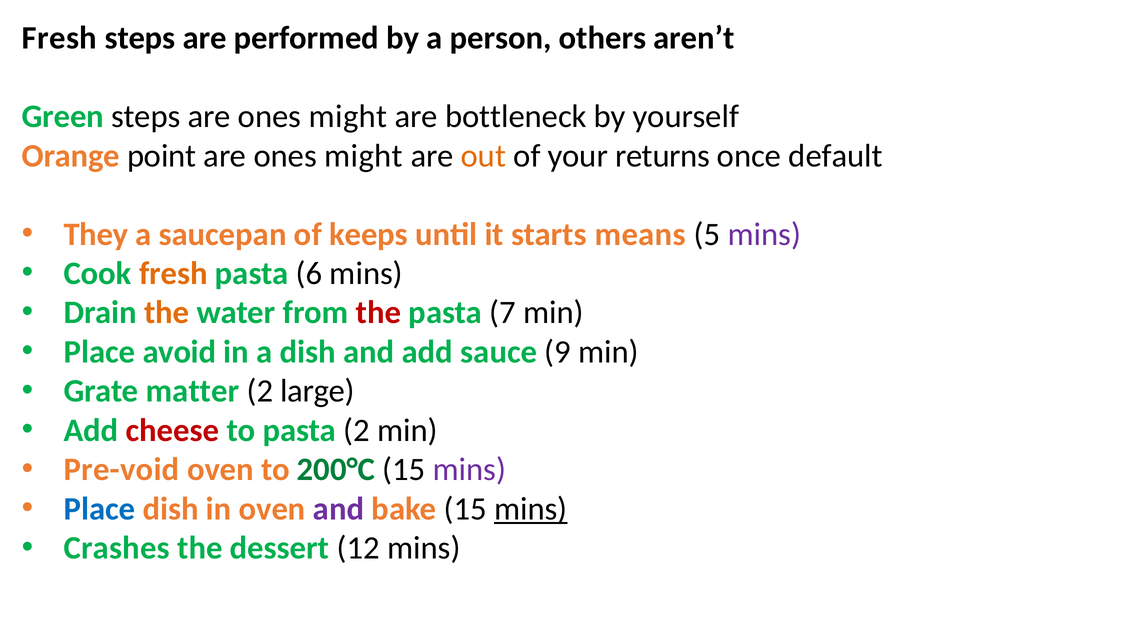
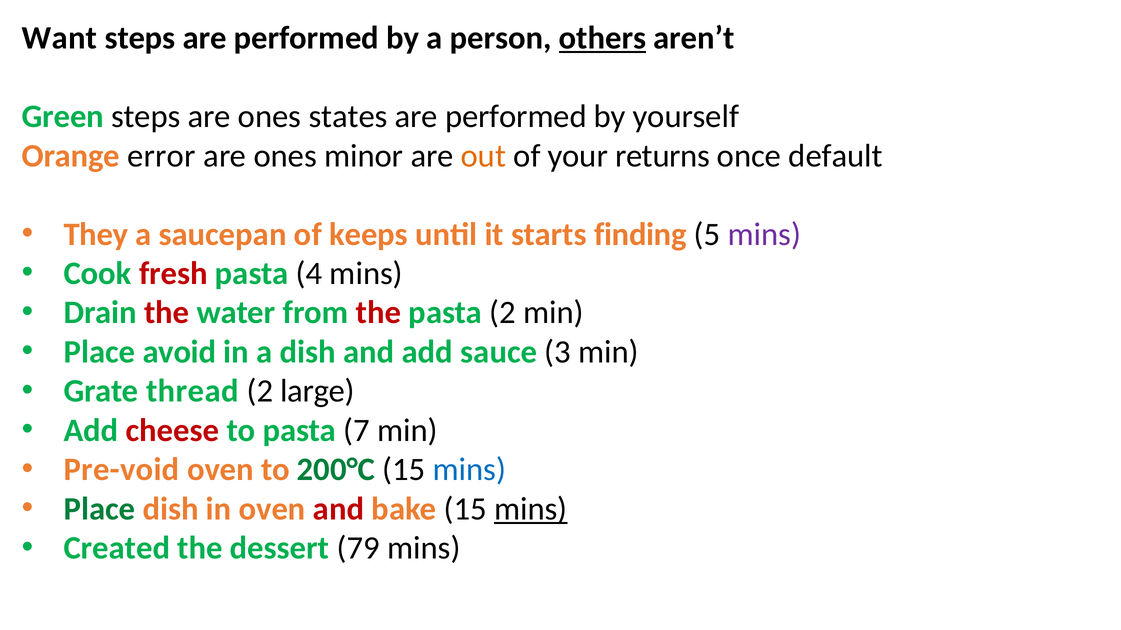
Fresh: Fresh -> Want (59, 38)
others underline: none -> present (602, 38)
steps are ones might: might -> states (348, 117)
bottleneck: bottleneck -> performed (516, 117)
point: point -> error (161, 156)
might: might -> minor (364, 156)
means: means -> finding (640, 234)
fresh colour: orange -> red (173, 274)
6: 6 -> 4 (309, 274)
the colour: orange -> red (167, 313)
pasta 7: 7 -> 2 (503, 313)
9: 9 -> 3 (558, 352)
matter: matter -> thread (192, 392)
pasta 2: 2 -> 7 (357, 431)
mins colour: purple -> blue (469, 470)
Place colour: blue -> green (99, 509)
and colour: purple -> red (338, 509)
Crashes: Crashes -> Created (117, 549)
12: 12 -> 79 (358, 549)
